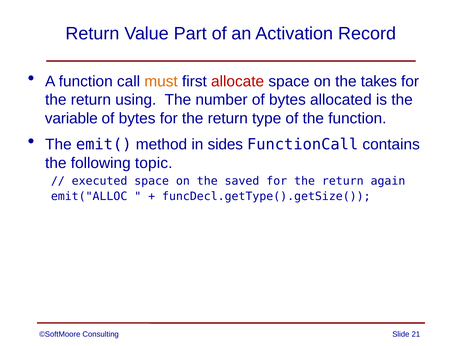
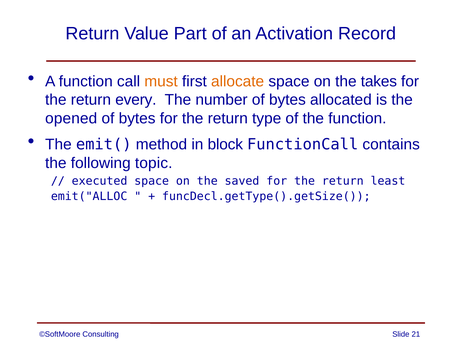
allocate colour: red -> orange (238, 82)
using: using -> every (136, 100)
variable: variable -> opened (71, 119)
sides: sides -> block (225, 145)
again: again -> least (388, 181)
